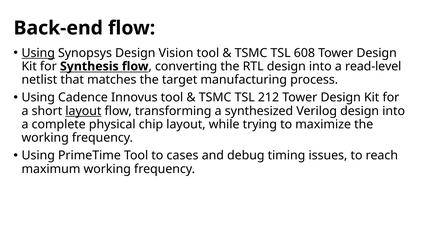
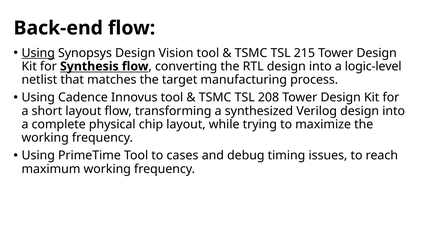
608: 608 -> 215 (304, 53)
read-level: read-level -> logic-level (373, 66)
212: 212 -> 208 (269, 97)
layout underline: present -> none (83, 111)
